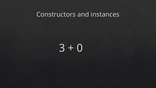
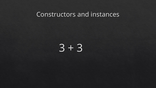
0: 0 -> 3 (80, 48)
